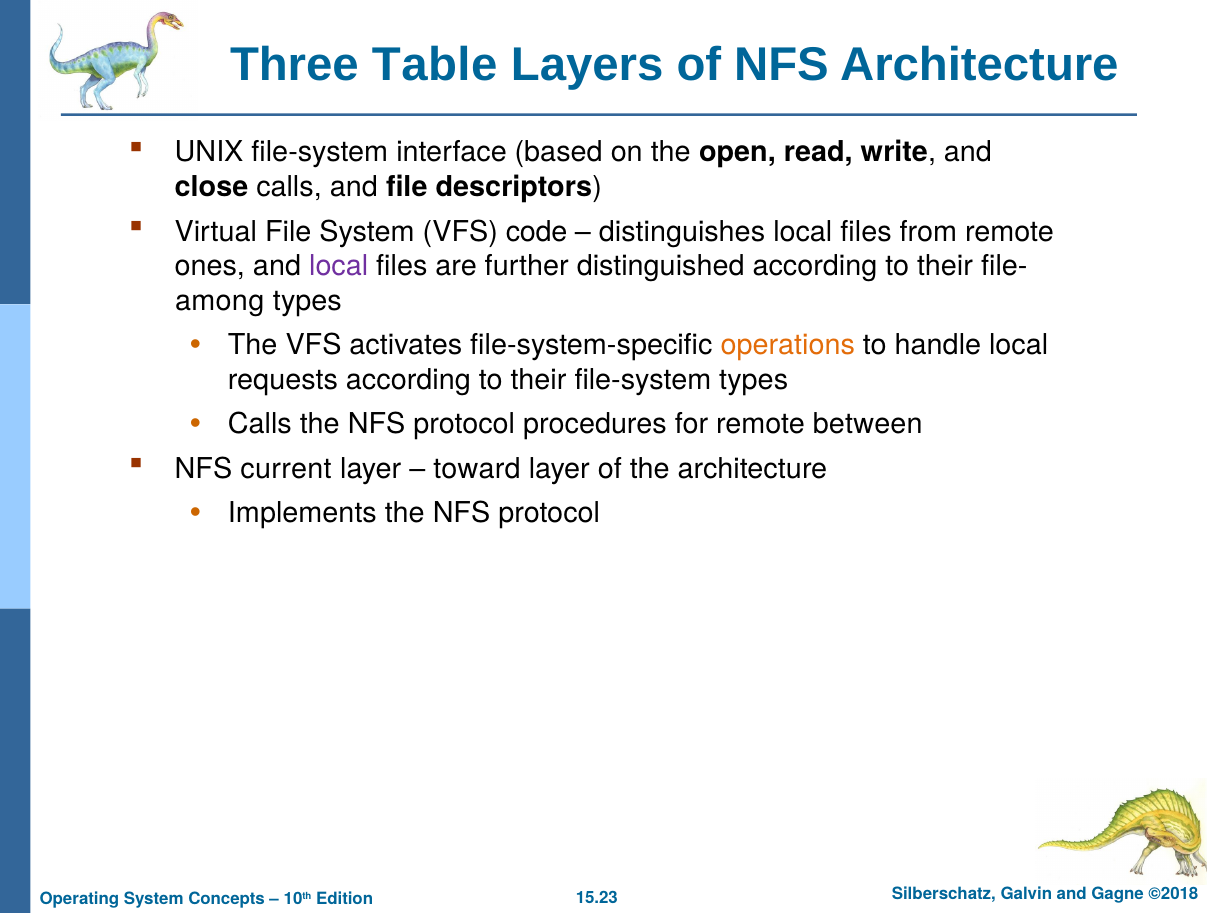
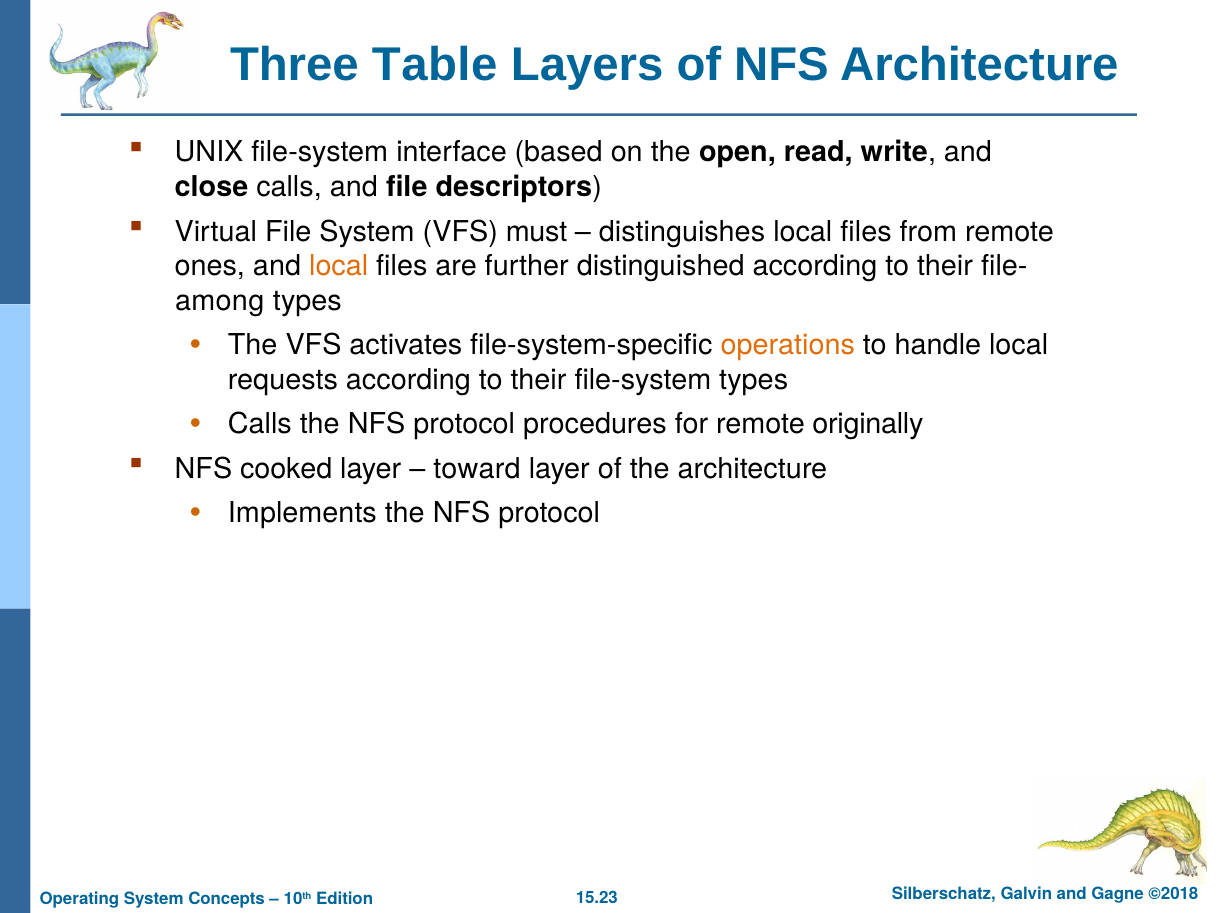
code: code -> must (537, 232)
local colour: purple -> orange (339, 266)
between: between -> originally (868, 424)
current: current -> cooked (286, 469)
